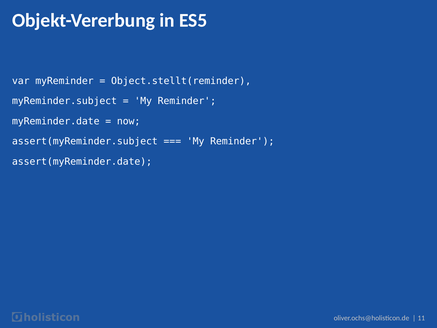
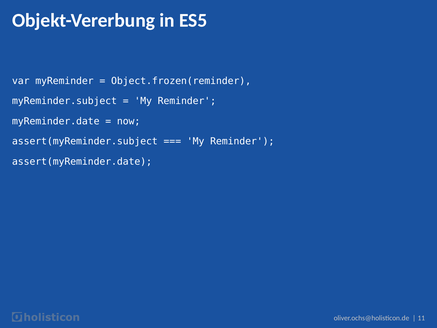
Object.stellt(reminder: Object.stellt(reminder -> Object.frozen(reminder (181, 81)
